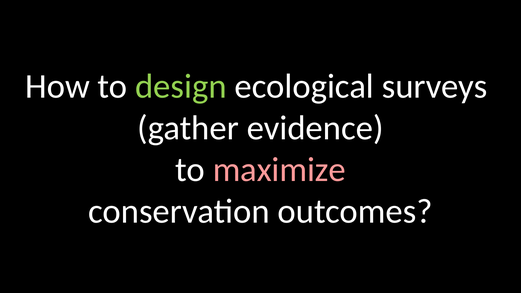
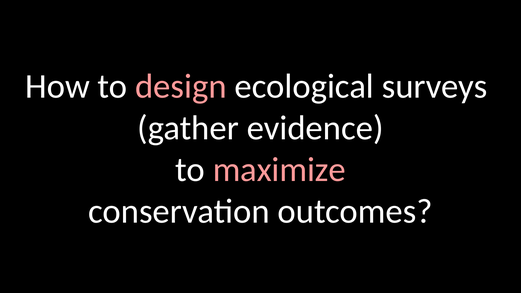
design colour: light green -> pink (181, 86)
